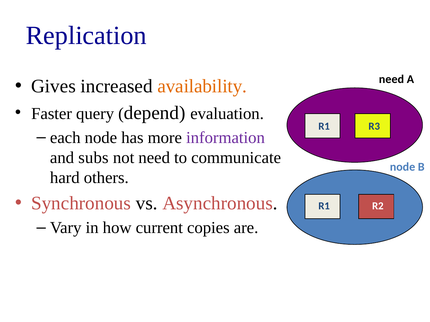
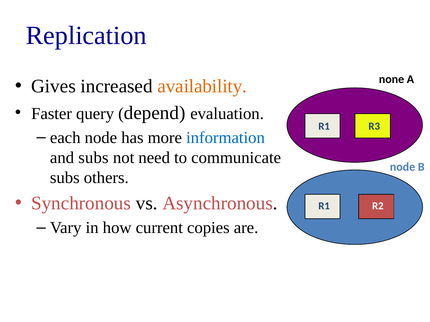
need: need -> none (392, 79)
information colour: purple -> blue (225, 138)
hard: hard -> subs (65, 178)
